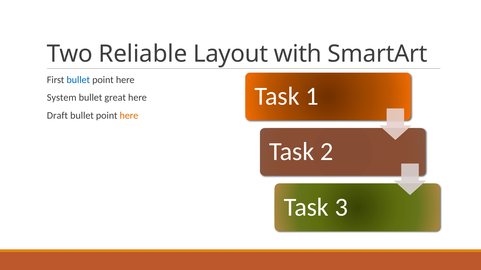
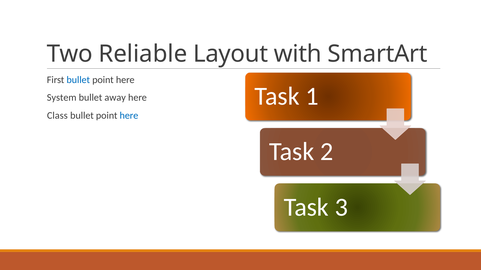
great: great -> away (115, 98)
Draft: Draft -> Class (57, 116)
here colour: orange -> blue (129, 116)
